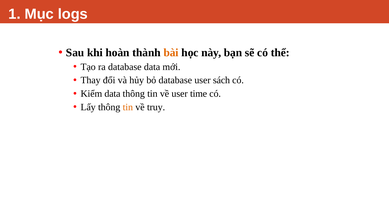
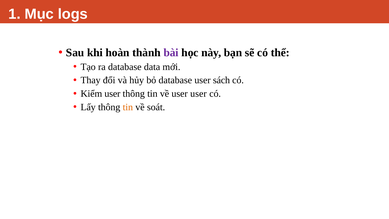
bài colour: orange -> purple (171, 52)
Kiểm data: data -> user (112, 94)
user time: time -> user (198, 94)
truy: truy -> soát (156, 107)
